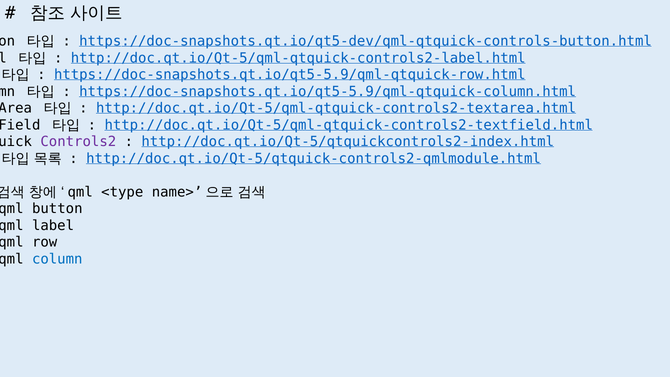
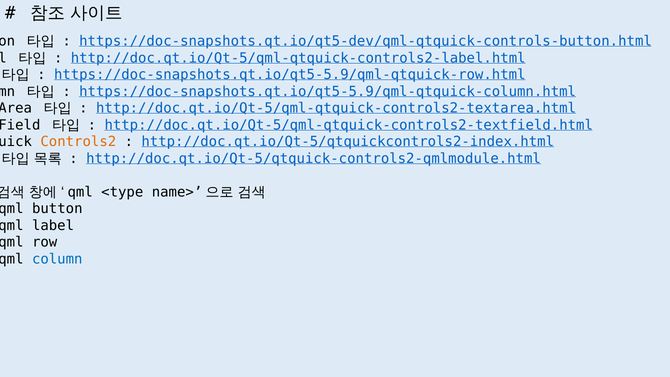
Controls2 colour: purple -> orange (78, 142)
